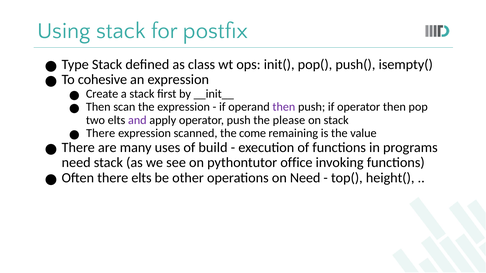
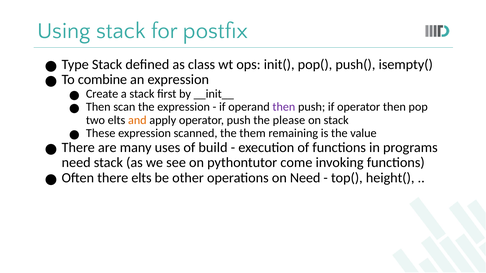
cohesive: cohesive -> combine (102, 80)
and colour: purple -> orange (137, 120)
There: There -> These (101, 133)
come: come -> them (252, 133)
office: office -> come (296, 163)
